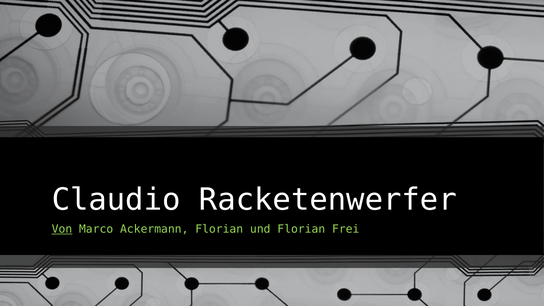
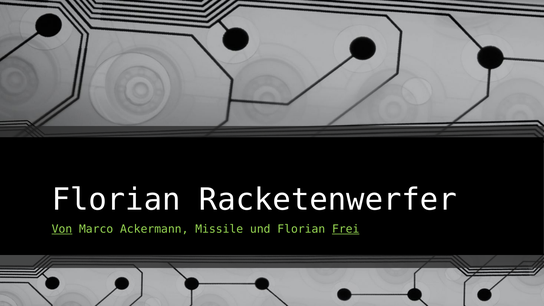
Claudio: Claudio -> Florian (116, 200)
Ackermann Florian: Florian -> Missile (219, 229)
Frei underline: none -> present (346, 229)
